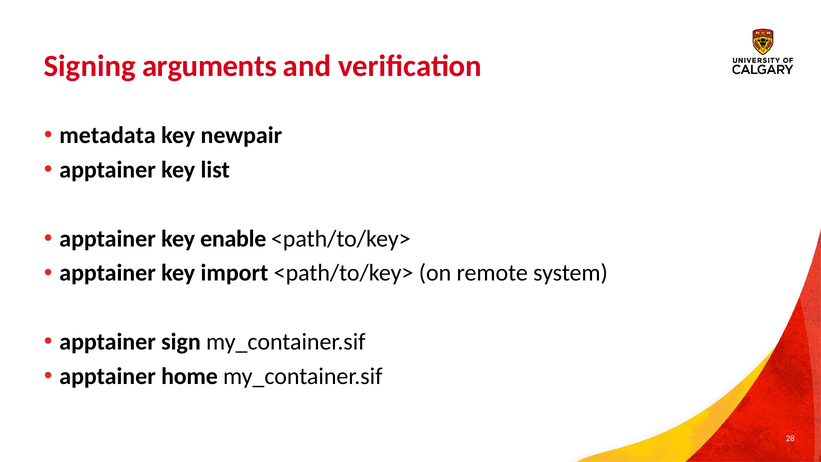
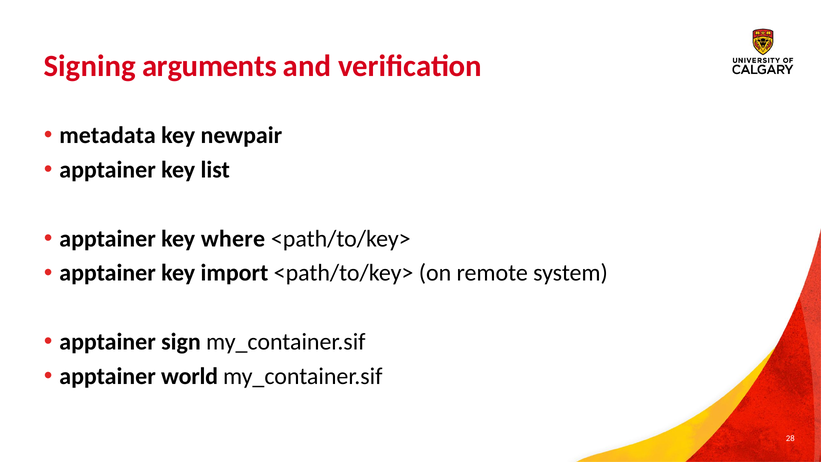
enable: enable -> where (233, 239)
home: home -> world (190, 376)
